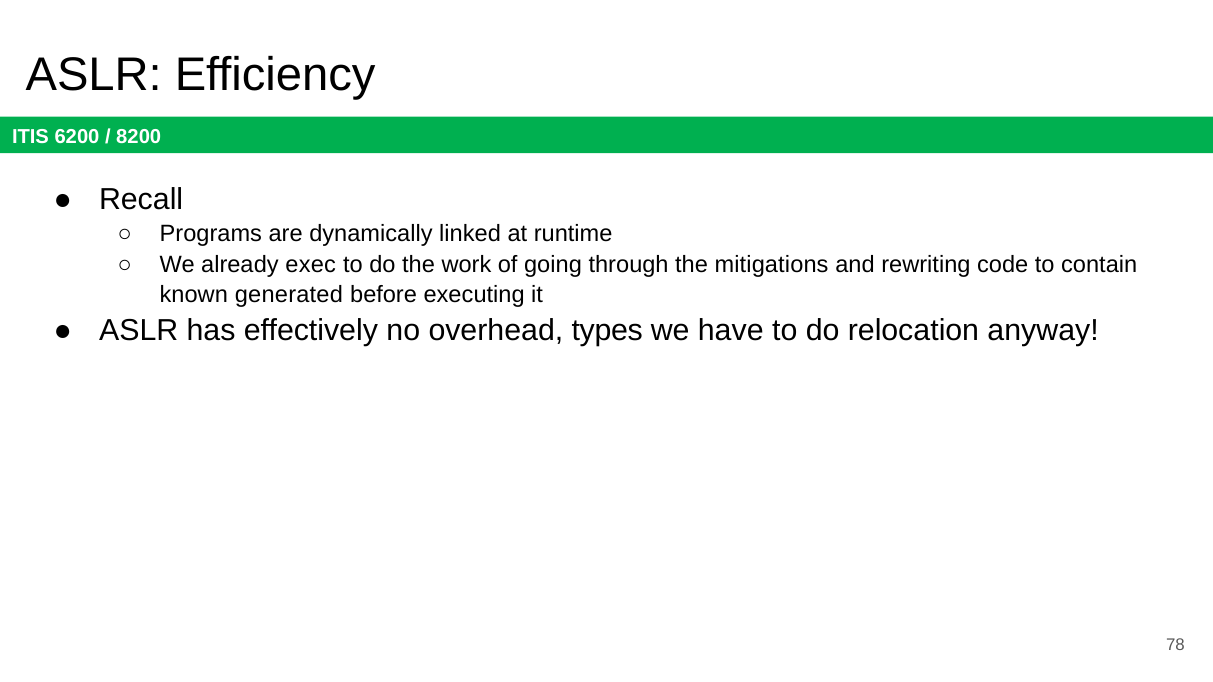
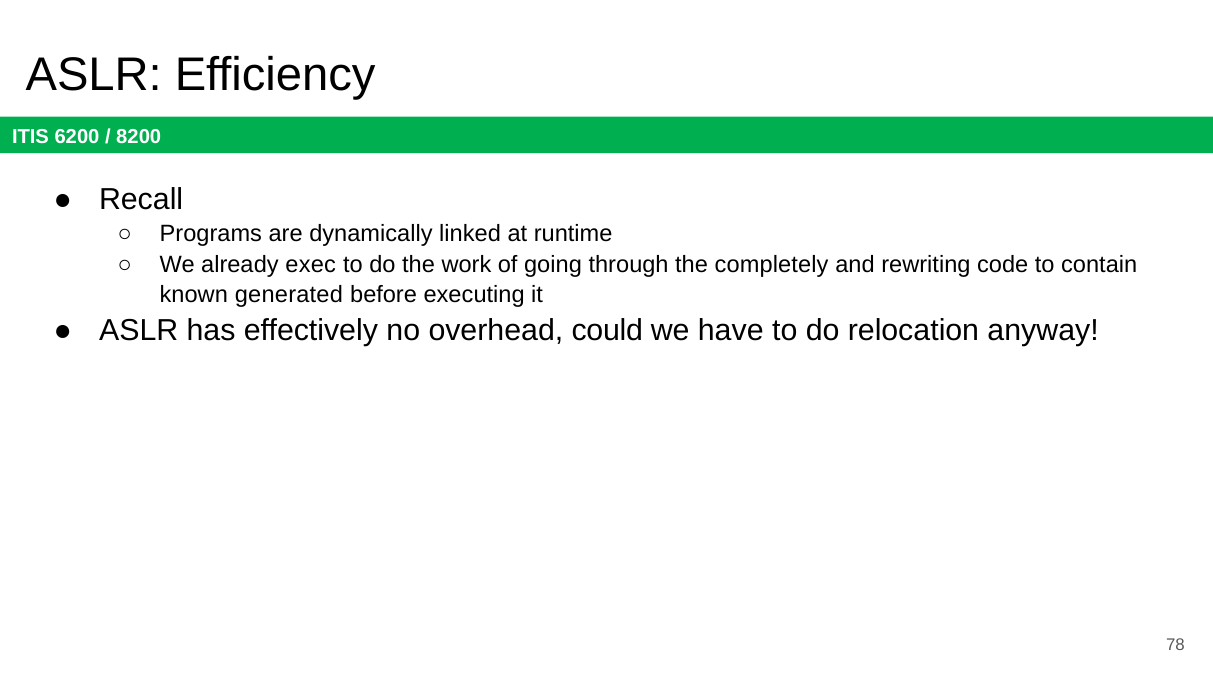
mitigations: mitigations -> completely (772, 265)
types: types -> could (607, 330)
